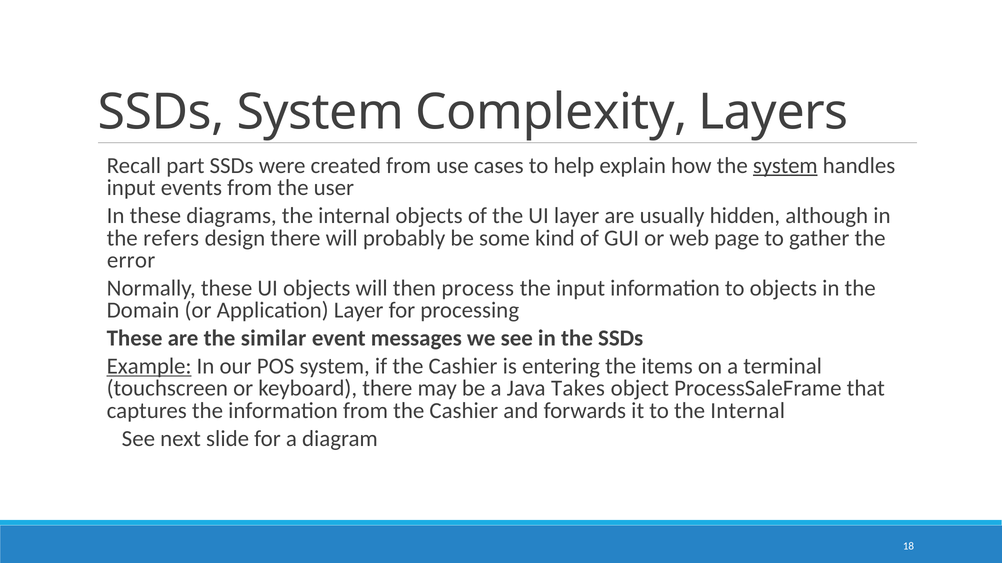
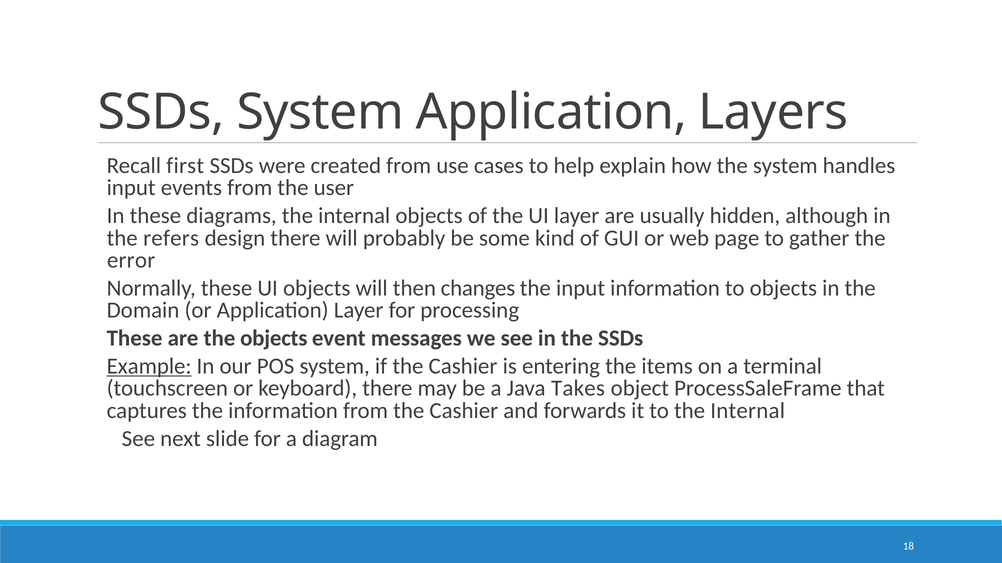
System Complexity: Complexity -> Application (551, 112)
part: part -> first (185, 166)
system underline: present -> none (785, 166)
process: process -> changes (478, 288)
the similar: similar -> objects (274, 339)
